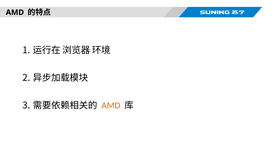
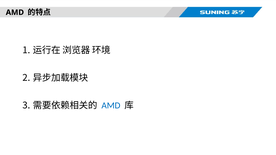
AMD colour: orange -> blue (111, 106)
